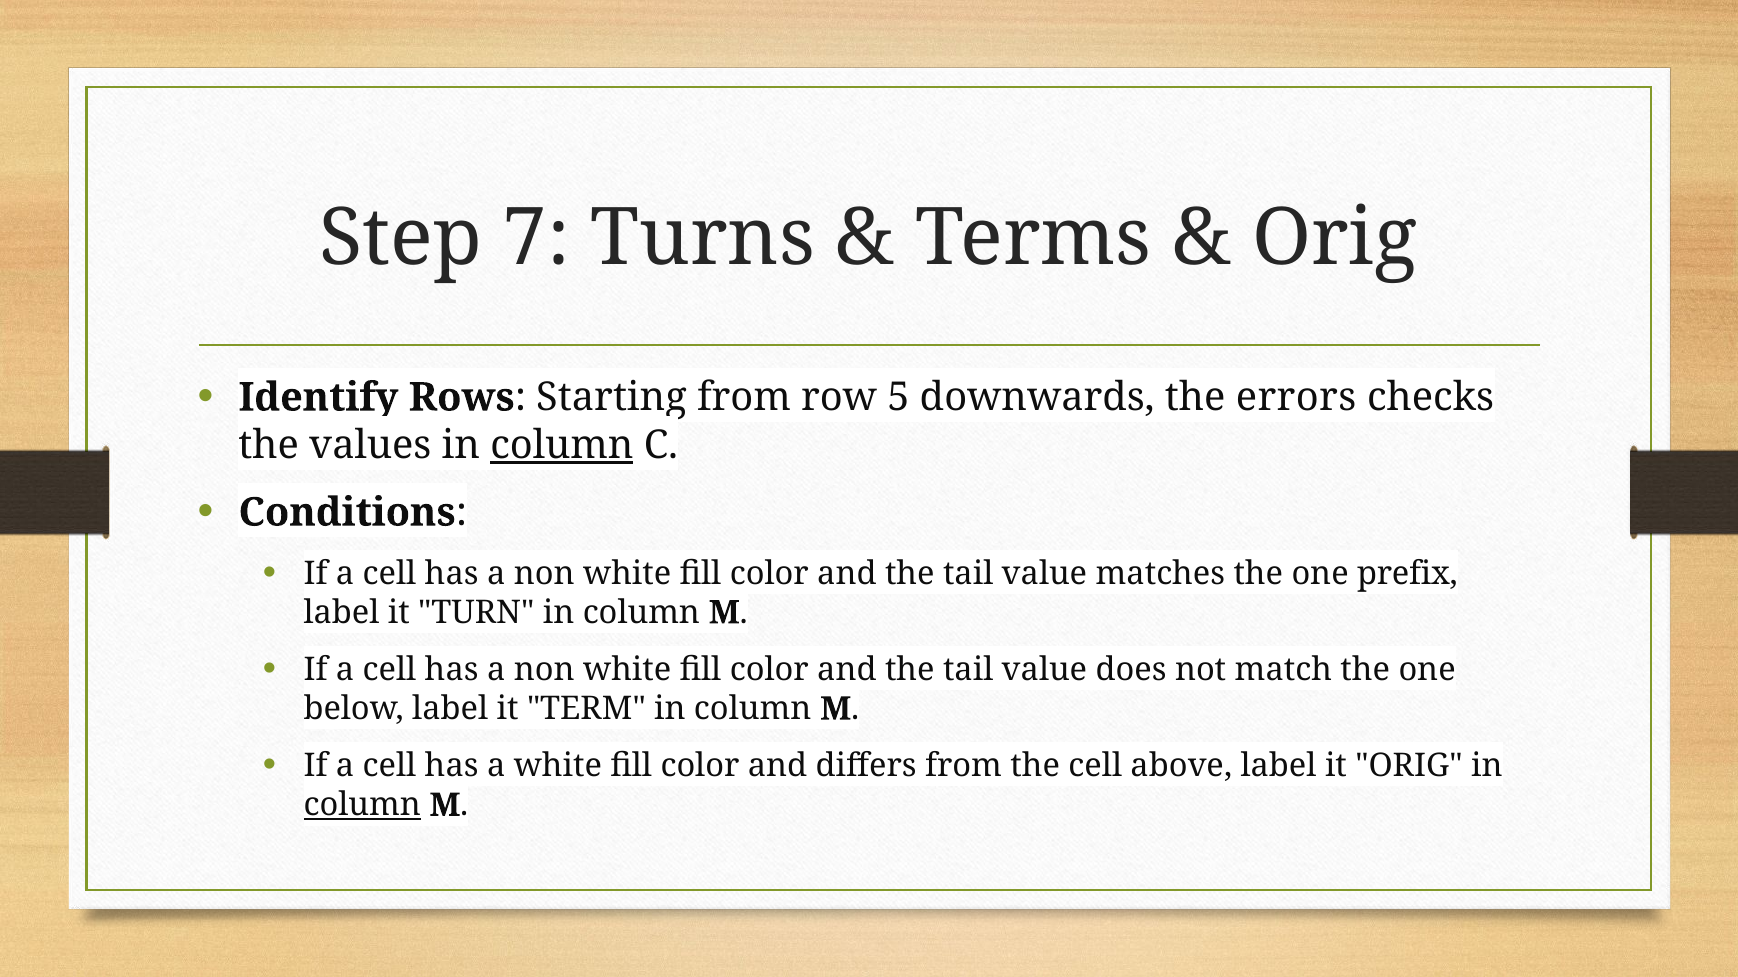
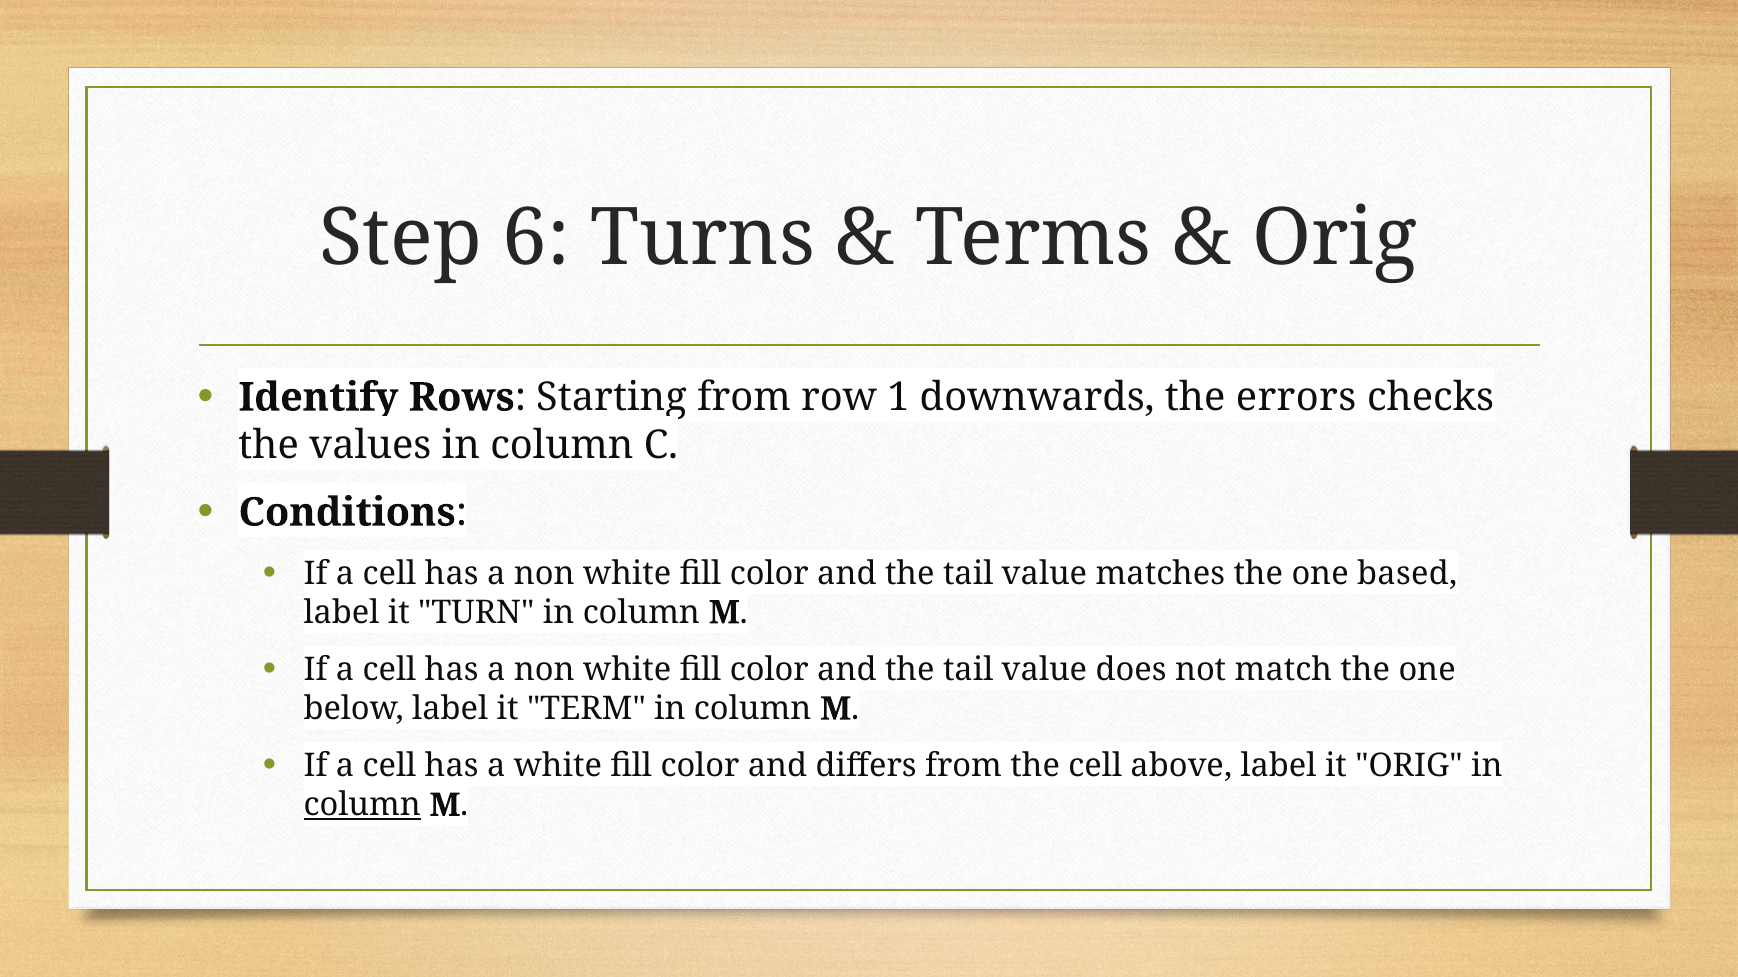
7: 7 -> 6 (536, 238)
5: 5 -> 1 (899, 398)
column underline: present -> none (562, 445)
prefix: prefix -> based (1407, 574)
